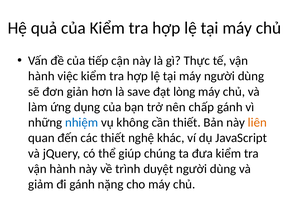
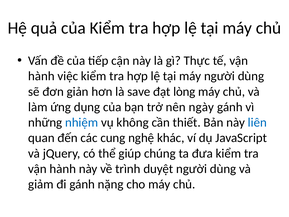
chấp: chấp -> ngày (201, 107)
liên colour: orange -> blue (257, 122)
các thiết: thiết -> cung (113, 138)
